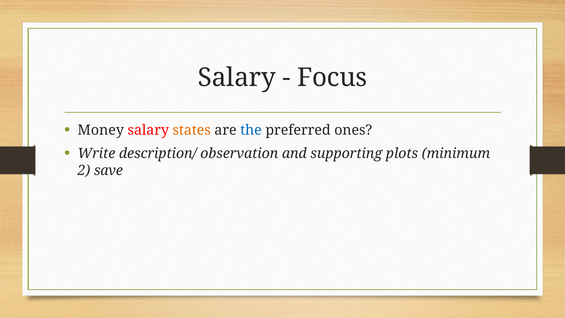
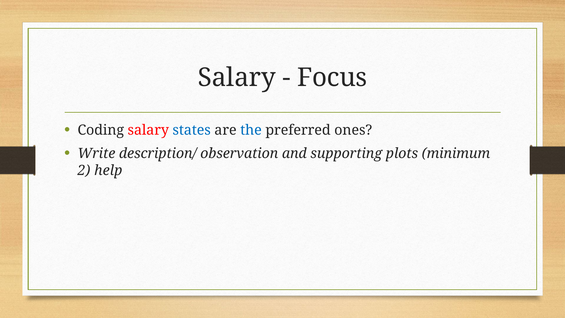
Money: Money -> Coding (101, 130)
states colour: orange -> blue (192, 130)
save: save -> help (108, 170)
